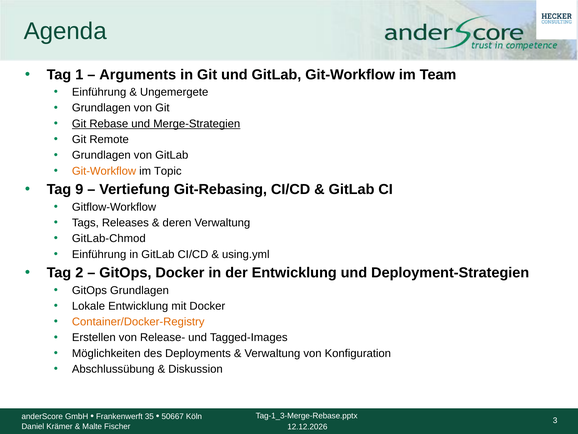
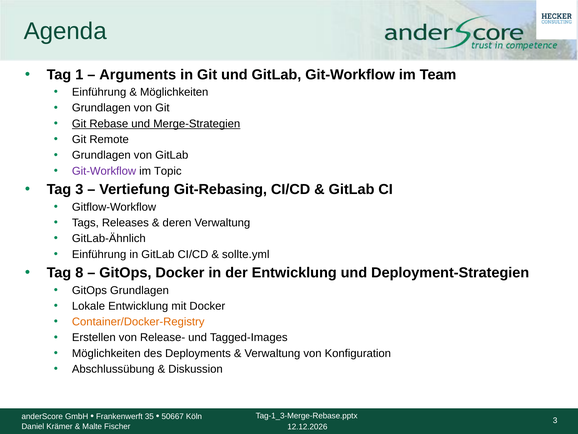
Ungemergete: Ungemergete -> Möglichkeiten (174, 92)
Git-Workflow colour: orange -> purple (104, 171)
Tag 9: 9 -> 3 (79, 189)
GitLab-Chmod: GitLab-Chmod -> GitLab-Ähnlich (109, 238)
using.yml: using.yml -> sollte.yml (246, 254)
2: 2 -> 8 (79, 273)
